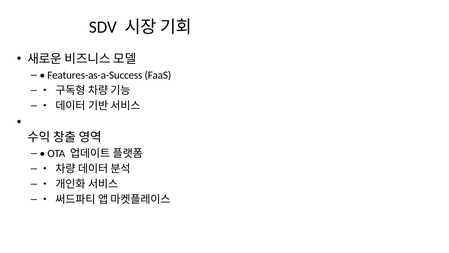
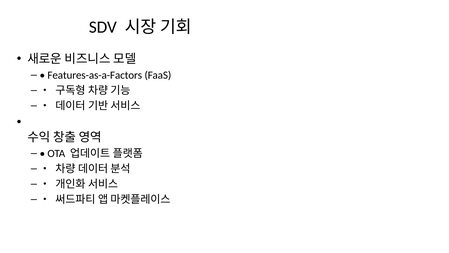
Features-as-a-Success: Features-as-a-Success -> Features-as-a-Factors (95, 75)
